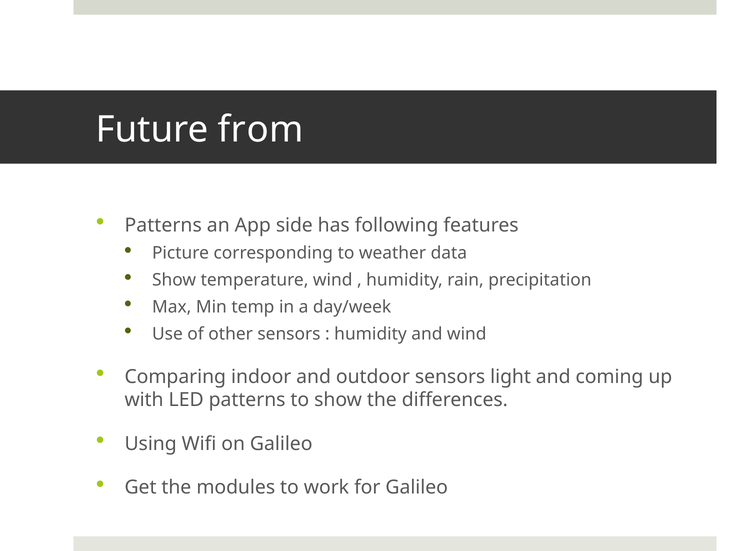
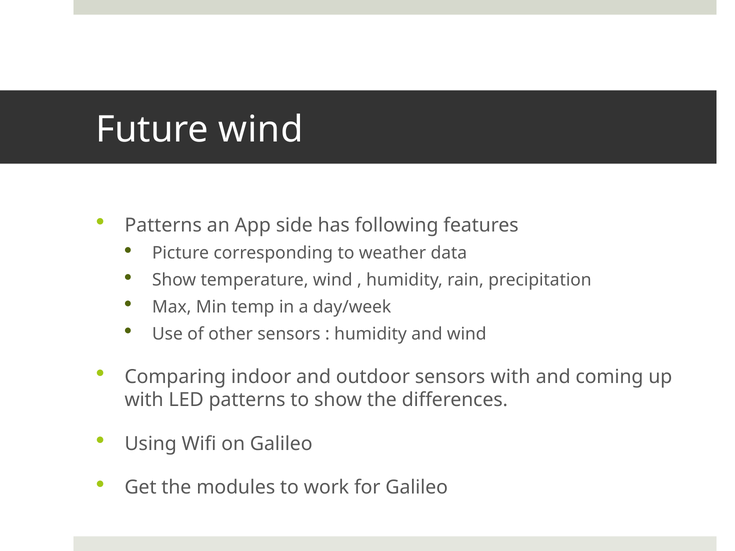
Future from: from -> wind (261, 130)
sensors light: light -> with (510, 377)
